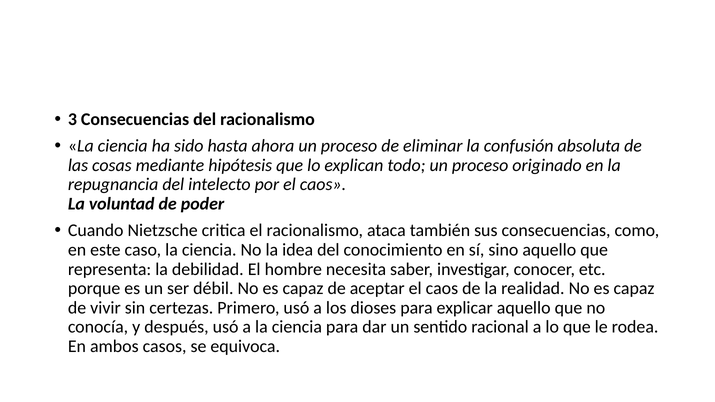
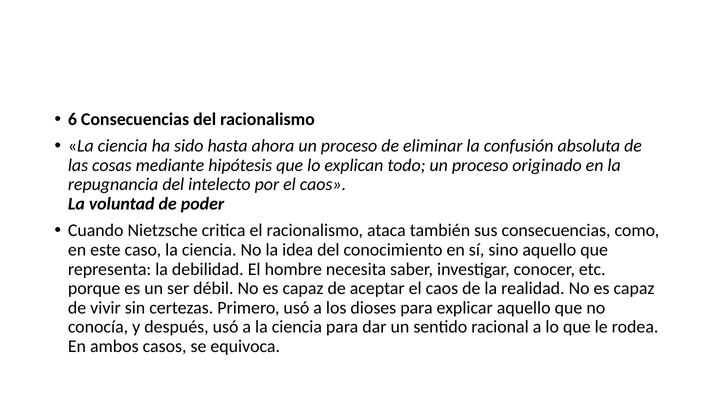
3: 3 -> 6 (72, 119)
